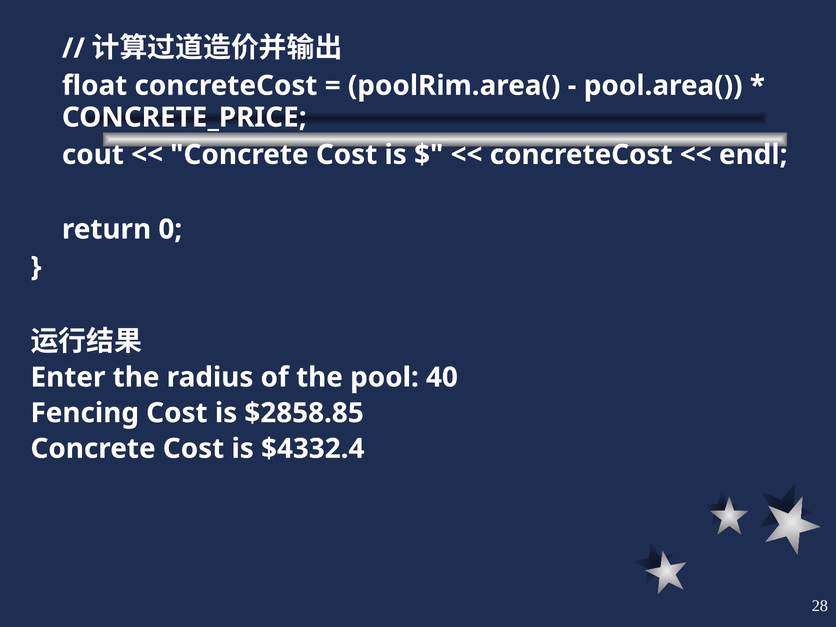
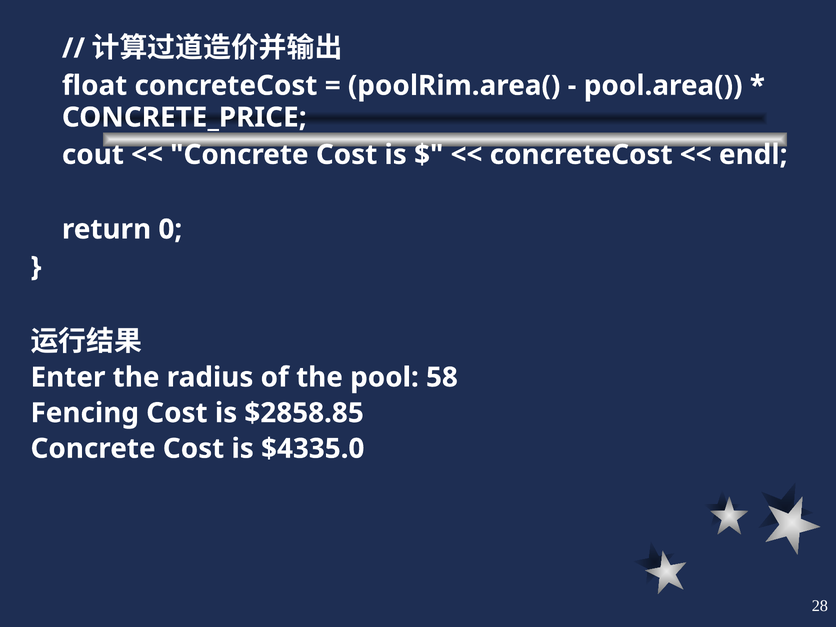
40: 40 -> 58 (442, 377)
$4332.4: $4332.4 -> $4335.0 (313, 449)
